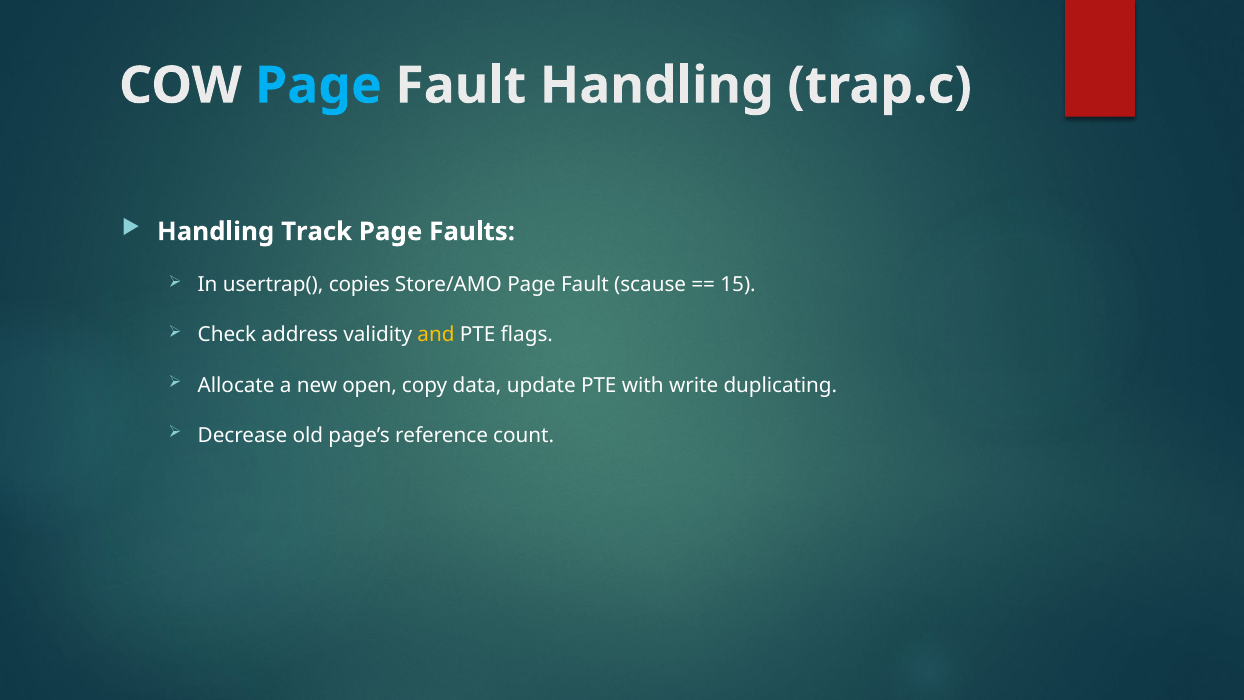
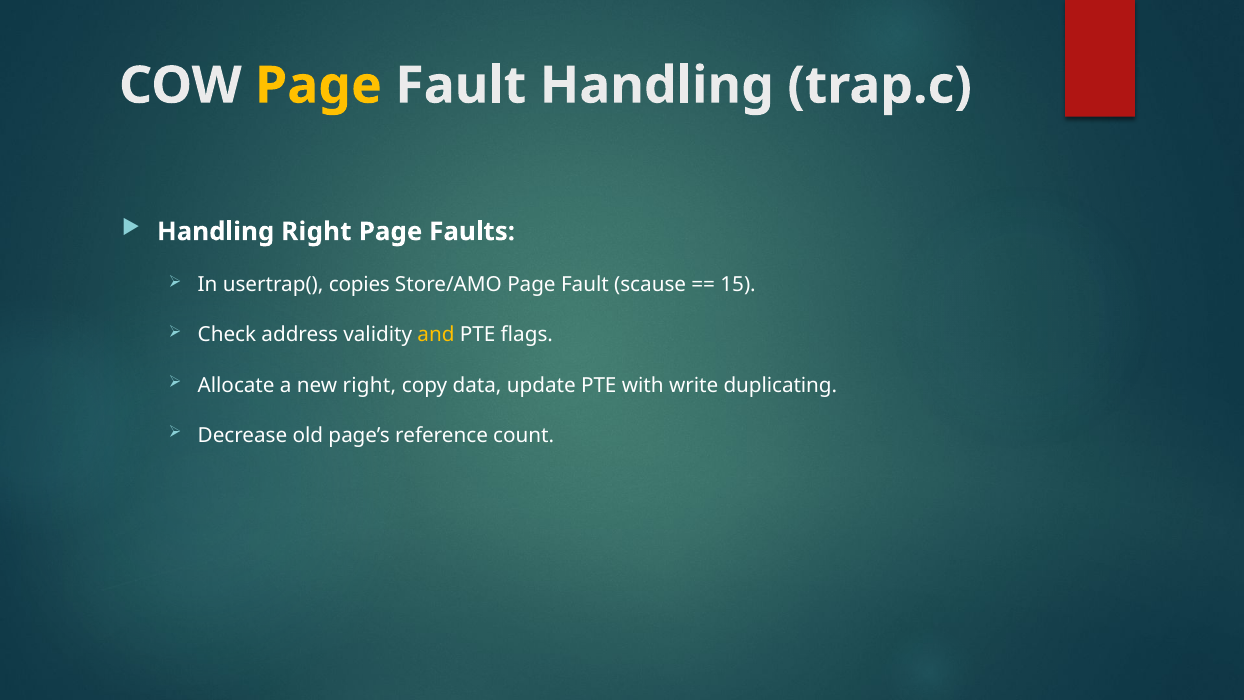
Page colour: light blue -> yellow (318, 86)
Handling Track: Track -> Right (316, 232)
new open: open -> right (369, 385)
